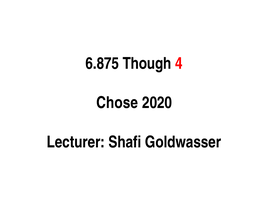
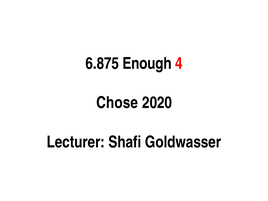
Though: Though -> Enough (147, 63)
